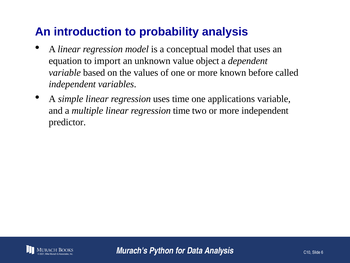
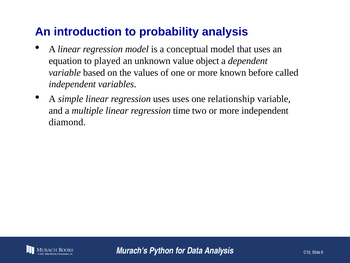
import: import -> played (107, 61)
uses time: time -> uses (181, 99)
applications: applications -> relationship (231, 99)
predictor: predictor -> diamond (67, 122)
